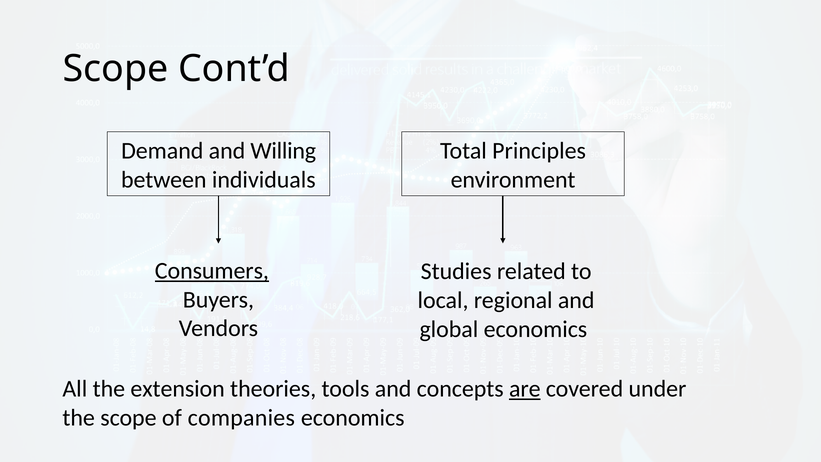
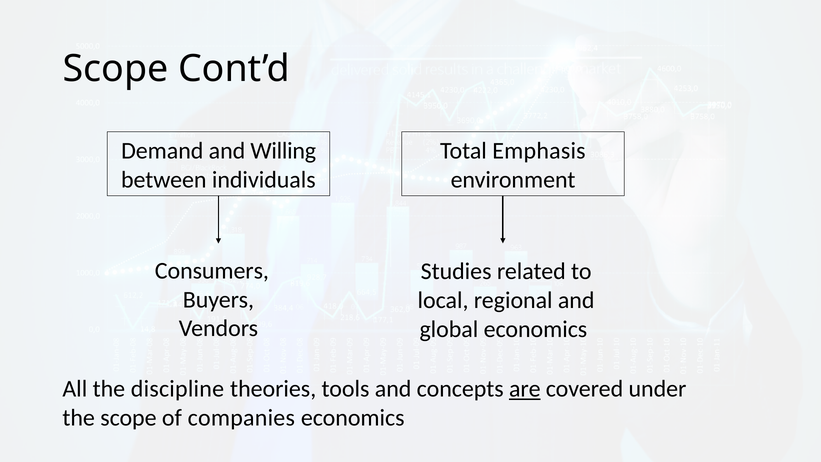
Principles: Principles -> Emphasis (539, 151)
Consumers underline: present -> none (212, 271)
extension: extension -> discipline (177, 389)
